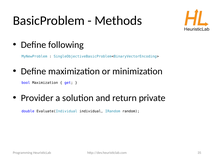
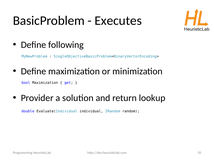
Methods: Methods -> Executes (118, 21)
private: private -> lookup (152, 98)
